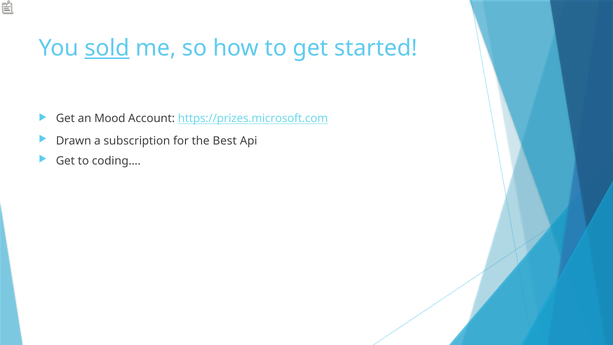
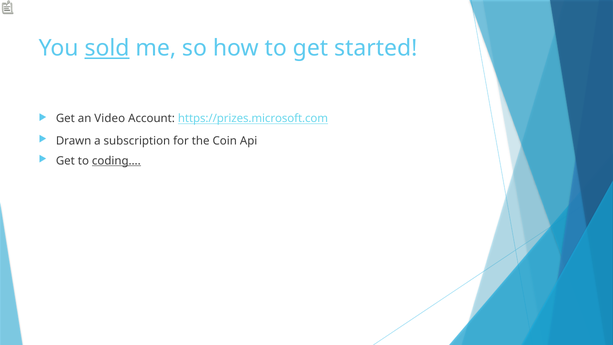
Mood: Mood -> Video (110, 119)
Best: Best -> Coin (225, 141)
coding… underline: none -> present (116, 161)
